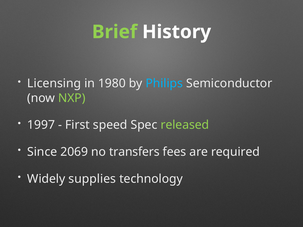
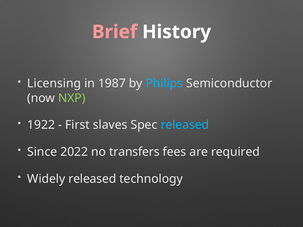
Brief colour: light green -> pink (115, 32)
1980: 1980 -> 1987 (112, 84)
1997: 1997 -> 1922 (41, 125)
speed: speed -> slaves (110, 125)
released colour: light green -> light blue (185, 125)
2069: 2069 -> 2022 (74, 152)
Widely supplies: supplies -> released (92, 179)
